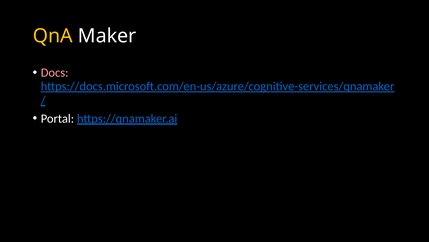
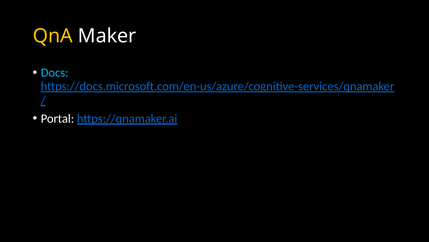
Docs colour: pink -> light blue (55, 73)
